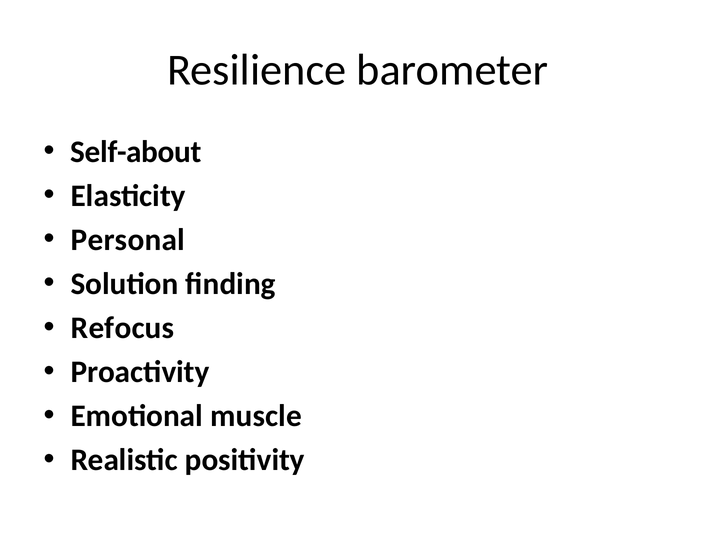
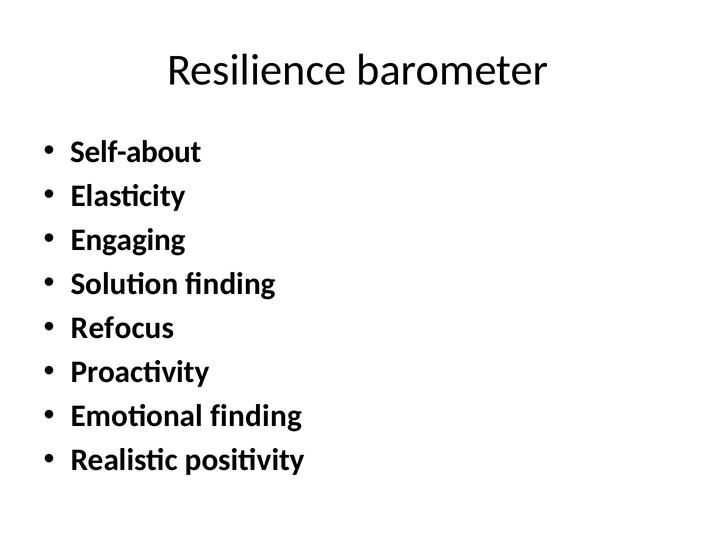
Personal: Personal -> Engaging (128, 240)
Emotional muscle: muscle -> finding (256, 416)
